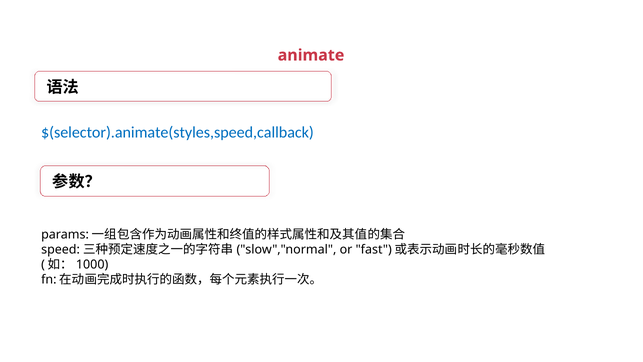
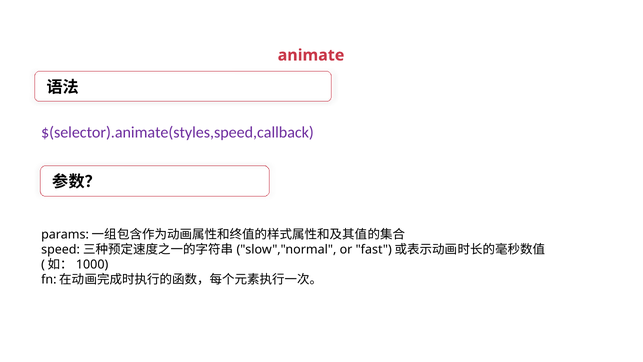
$(selector).animate(styles,speed,callback colour: blue -> purple (177, 133)
